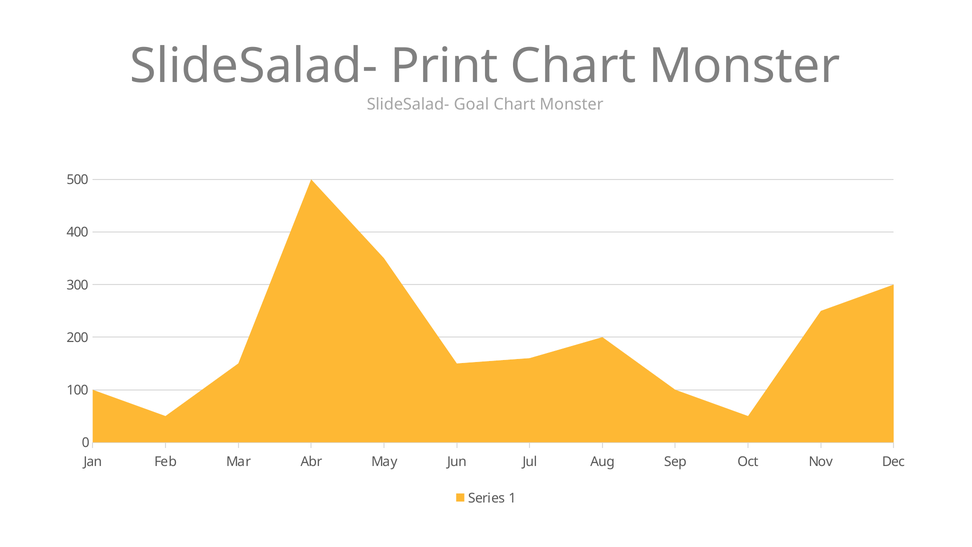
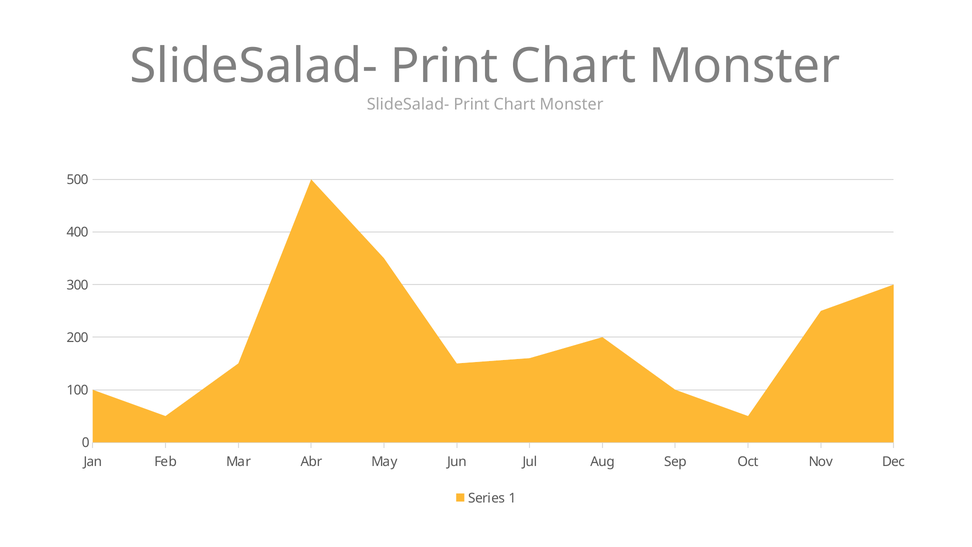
Goal: Goal -> Print (472, 104)
